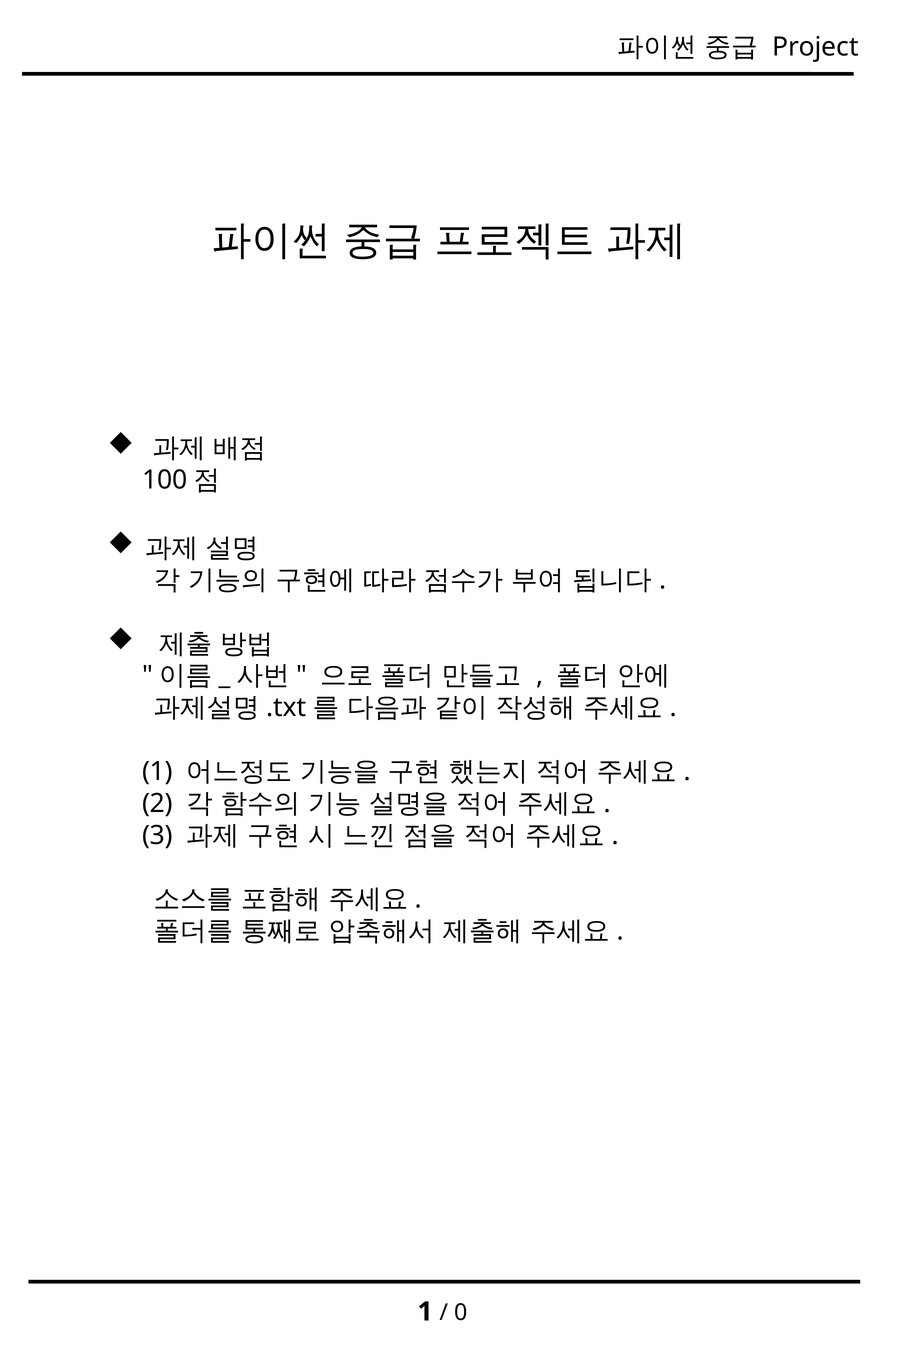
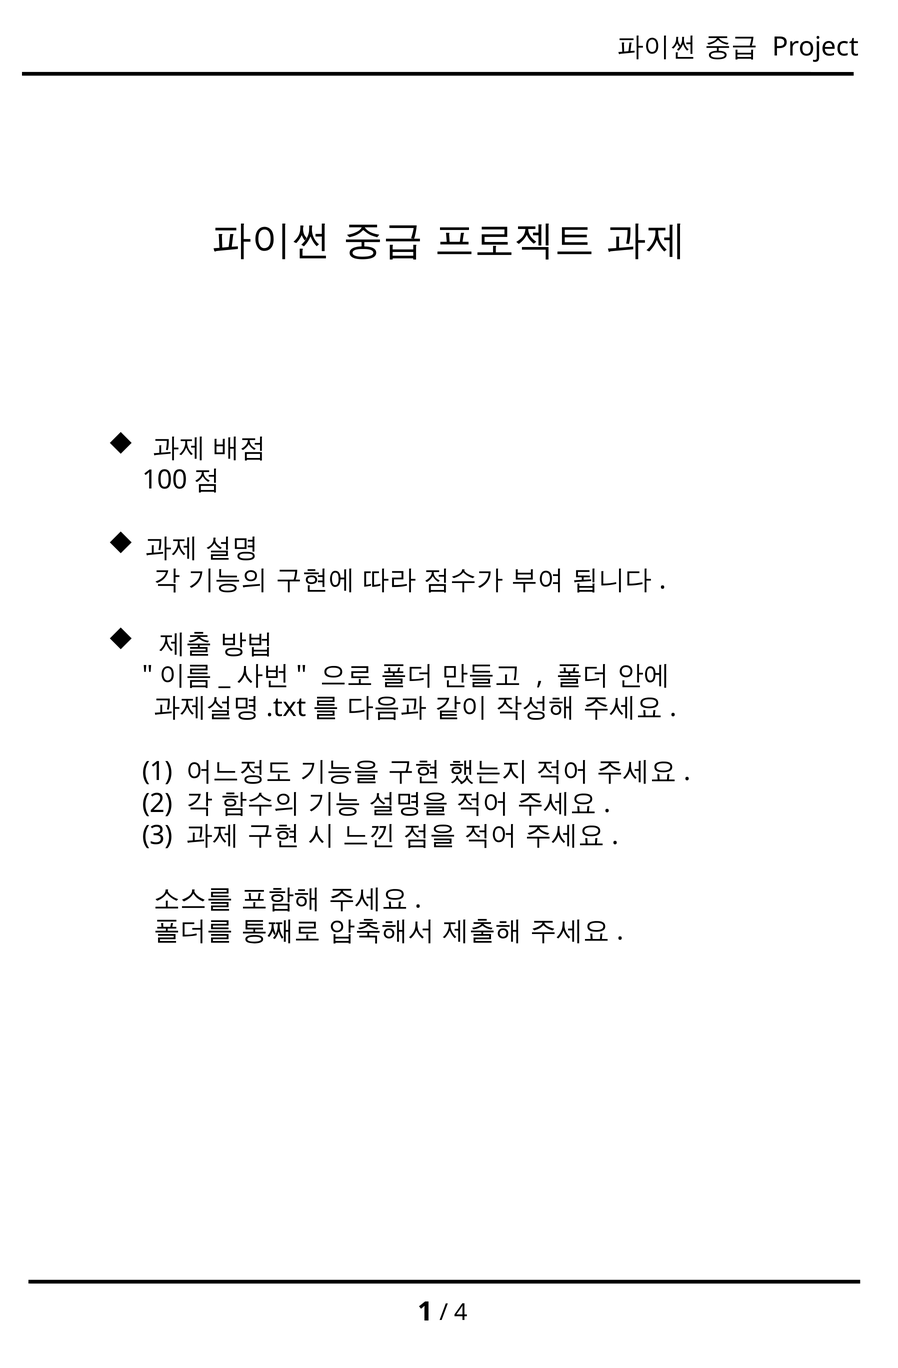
0: 0 -> 4 (461, 1312)
